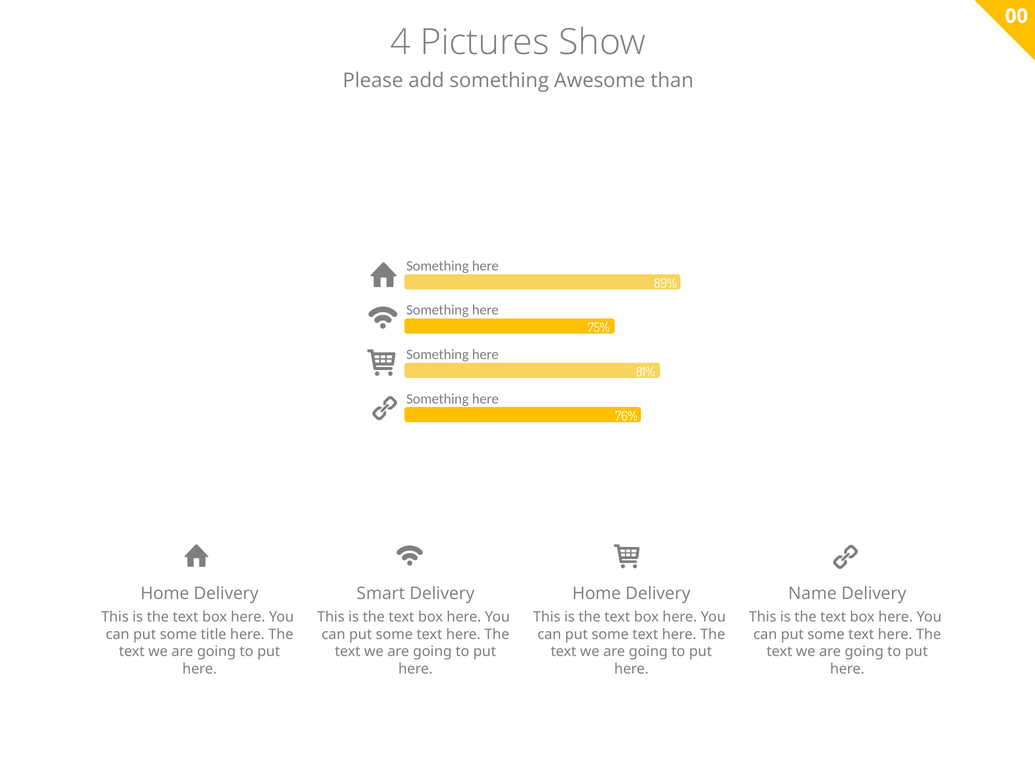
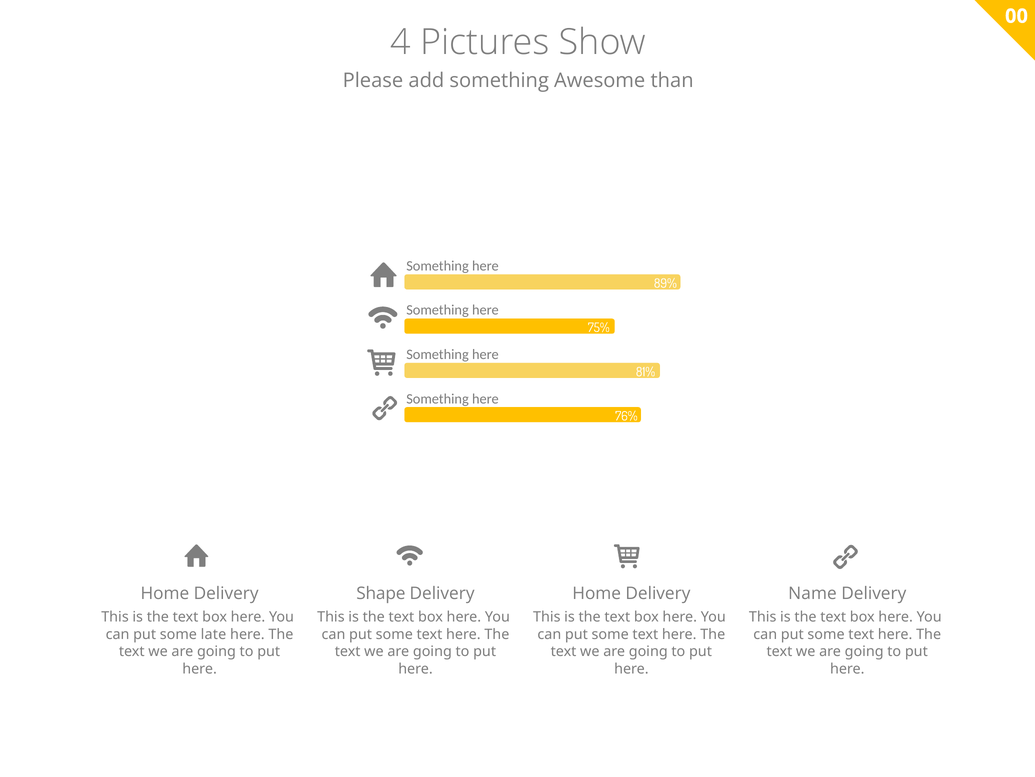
Smart: Smart -> Shape (381, 593)
title: title -> late (213, 634)
